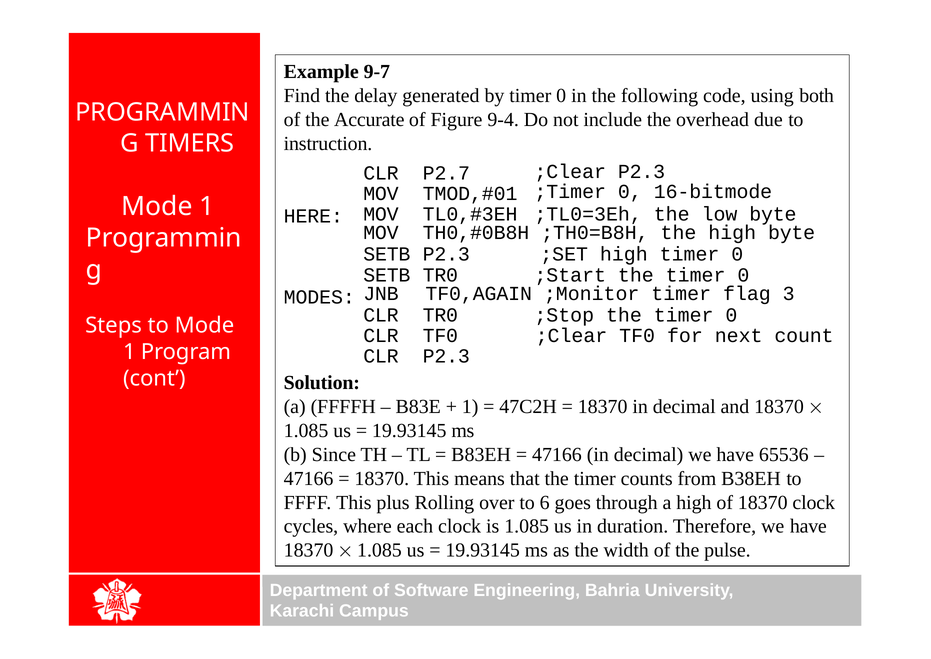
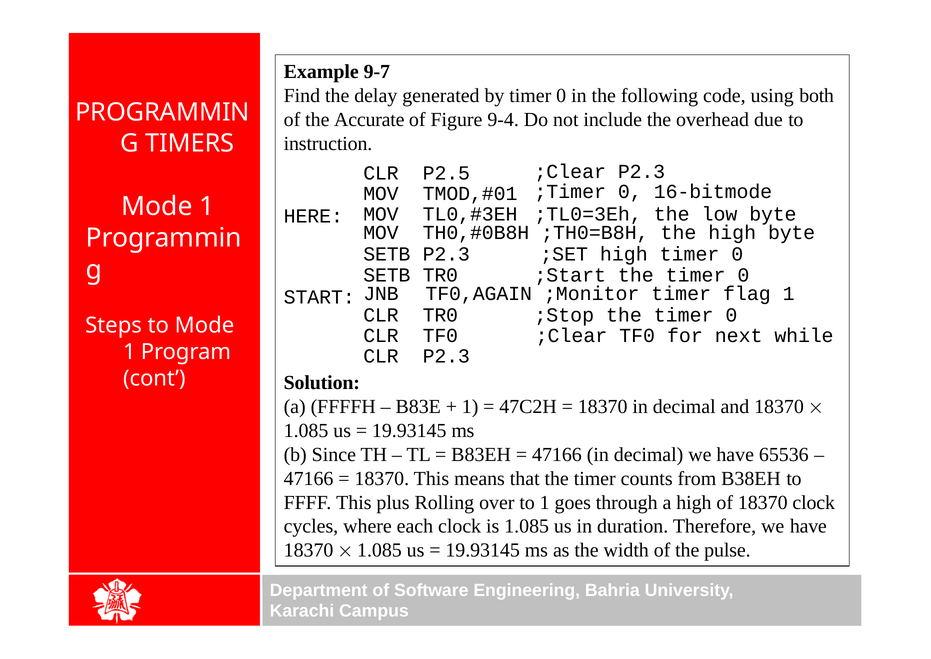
P2.7: P2.7 -> P2.5 (446, 173)
flag 3: 3 -> 1 (789, 294)
MODES: MODES -> START (319, 297)
count: count -> while (804, 335)
to 6: 6 -> 1 (545, 502)
